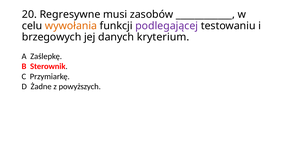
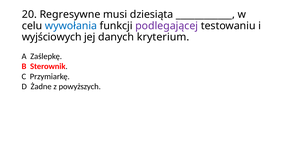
zasobów: zasobów -> dziesiąta (152, 14)
wywołania colour: orange -> blue (71, 26)
brzegowych: brzegowych -> wyjściowych (52, 37)
